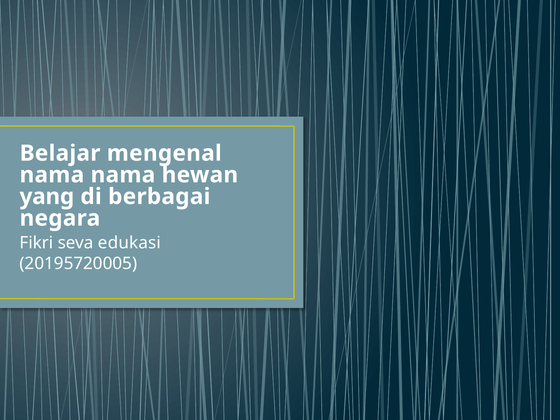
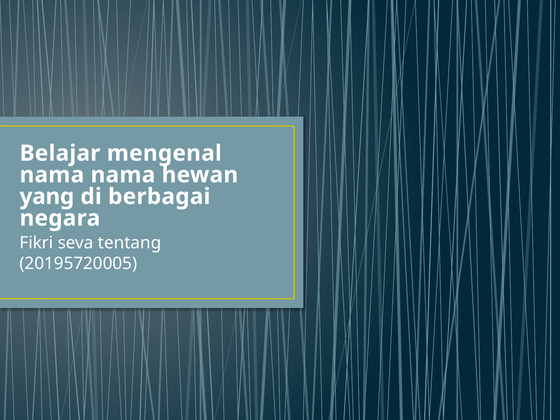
edukasi: edukasi -> tentang (130, 243)
